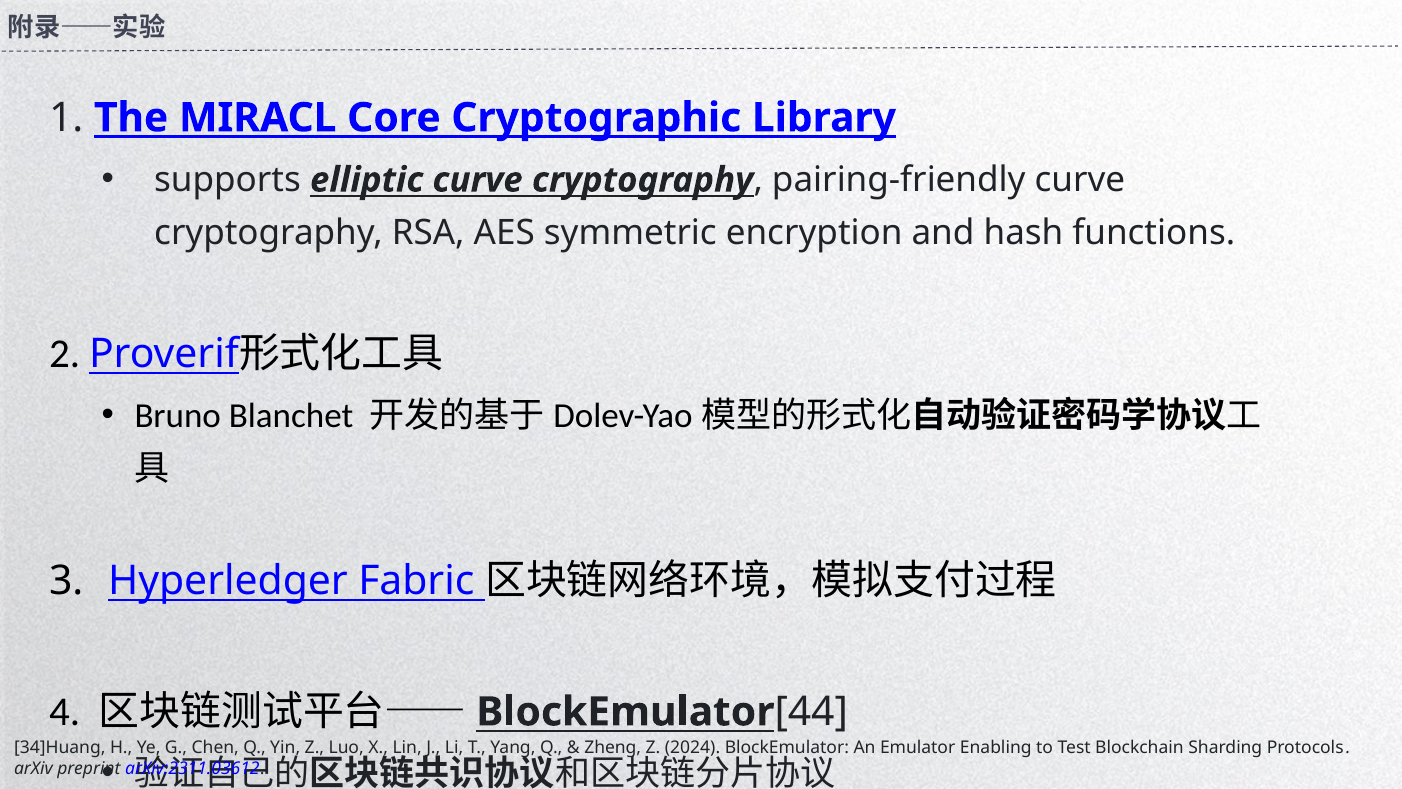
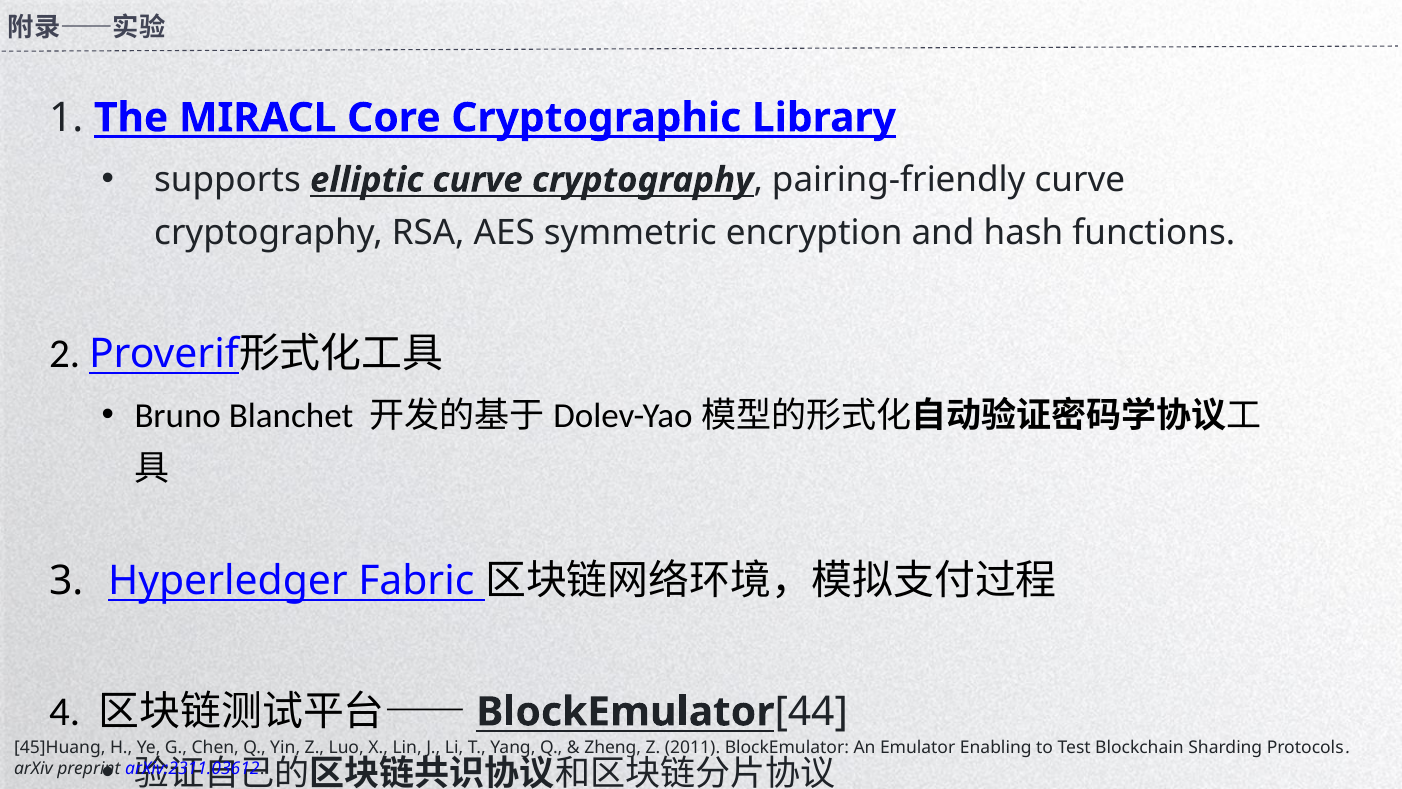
34]Huang: 34]Huang -> 45]Huang (60, 747)
2024: 2024 -> 2011 (693, 747)
